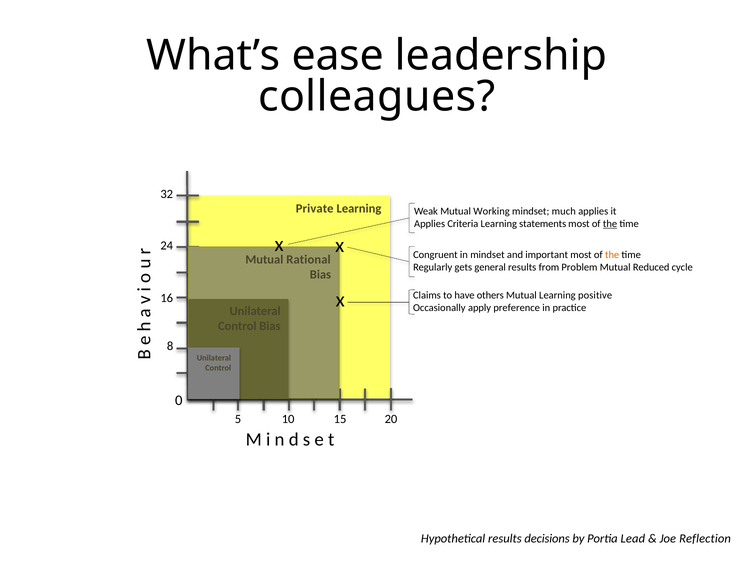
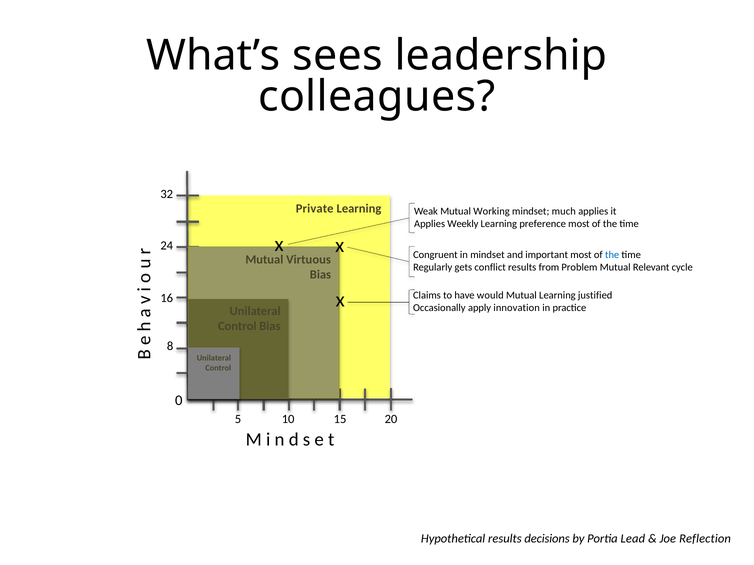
ease: ease -> sees (337, 56)
Criteria: Criteria -> Weekly (463, 224)
statements: statements -> preference (543, 224)
the underline: present -> none (610, 224)
the colour: orange -> blue (612, 255)
Rational: Rational -> Virtuous (309, 260)
general: general -> conflict (490, 267)
Reduced: Reduced -> Relevant (651, 267)
others: others -> would (490, 296)
positive: positive -> justified (595, 296)
preference: preference -> innovation (517, 308)
